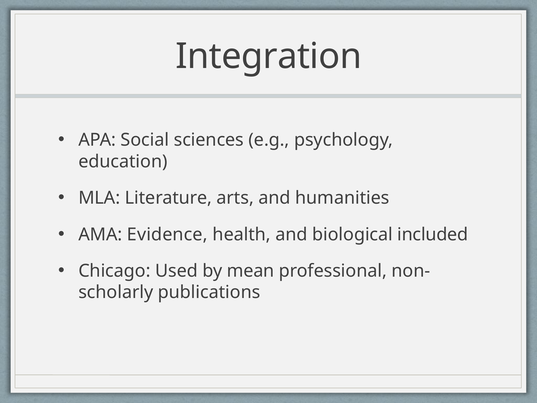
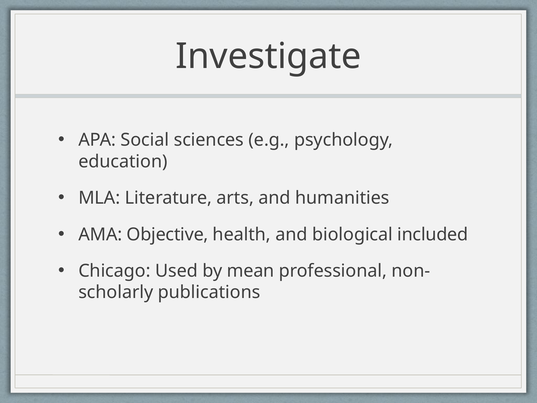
Integration: Integration -> Investigate (269, 56)
Evidence: Evidence -> Objective (168, 234)
